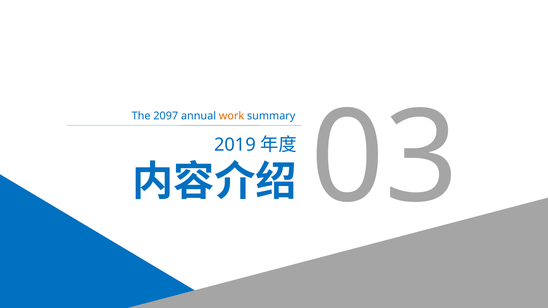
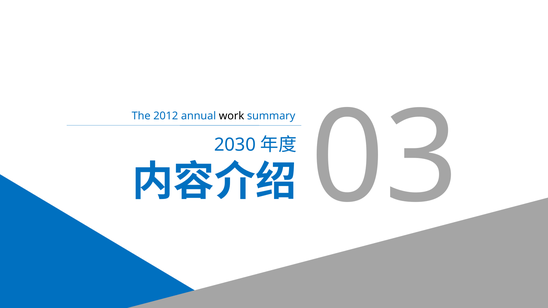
2097: 2097 -> 2012 (166, 116)
work colour: orange -> black (232, 116)
2019: 2019 -> 2030 (235, 145)
